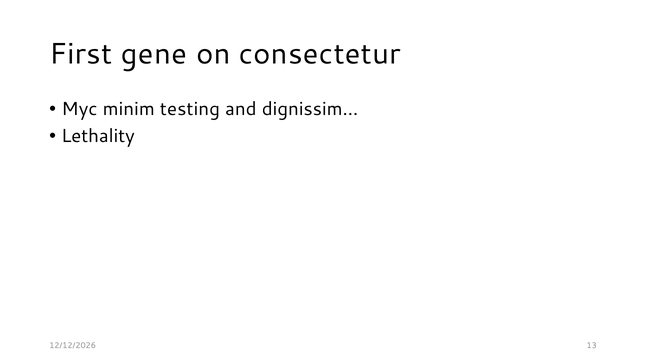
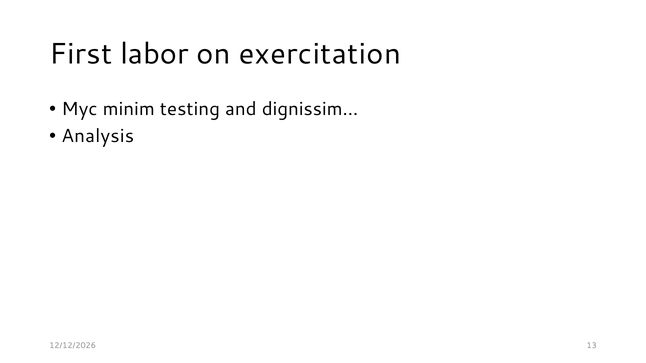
gene: gene -> labor (154, 54)
consectetur: consectetur -> exercitation (320, 54)
Lethality: Lethality -> Analysis (98, 136)
